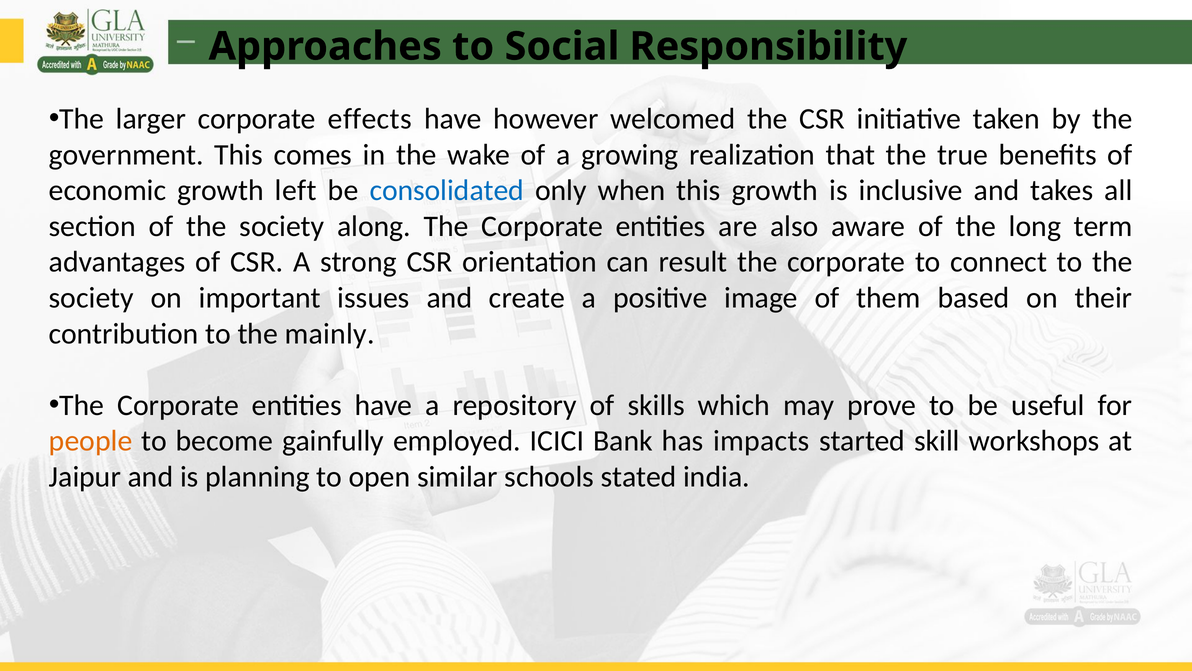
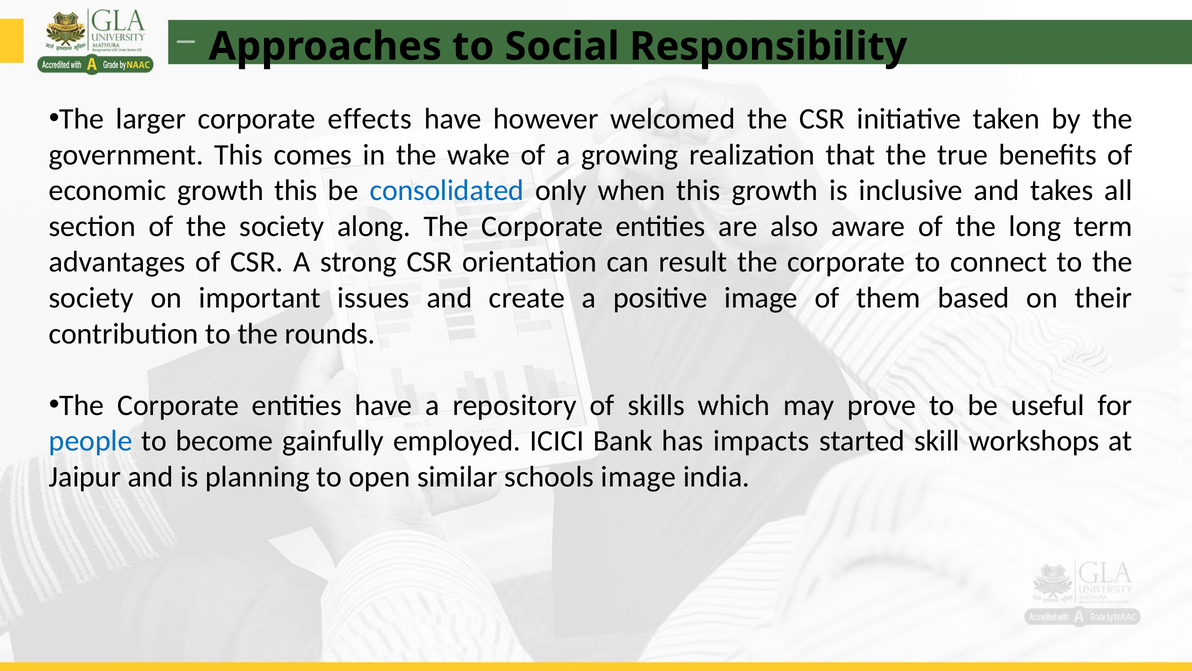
growth left: left -> this (296, 190)
mainly: mainly -> rounds (330, 333)
people colour: orange -> blue (91, 441)
schools stated: stated -> image (638, 476)
